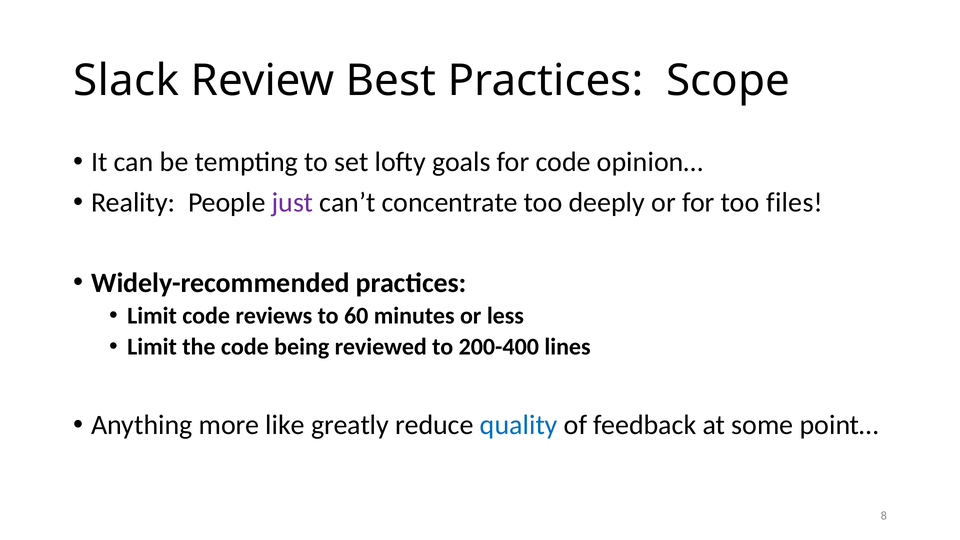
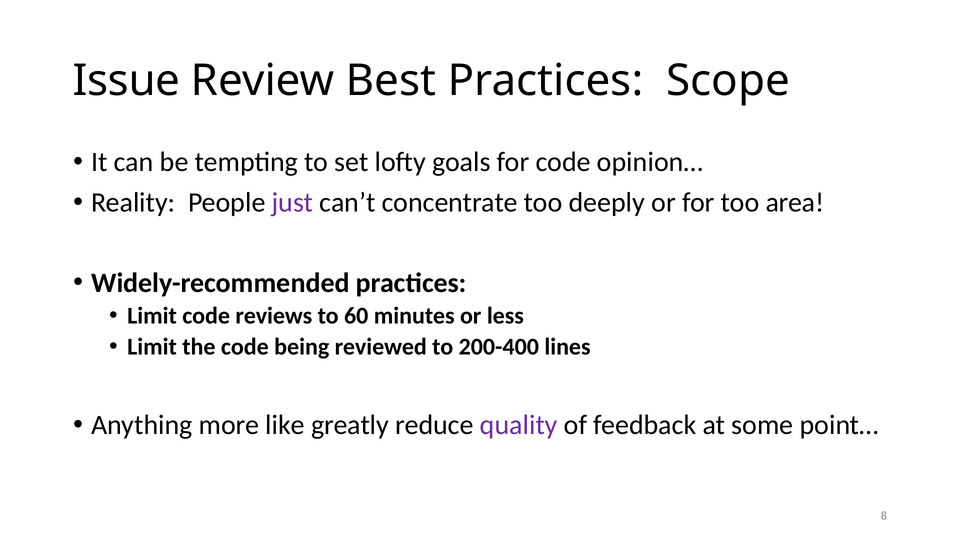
Slack: Slack -> Issue (127, 81)
files: files -> area (795, 202)
quality colour: blue -> purple (519, 425)
